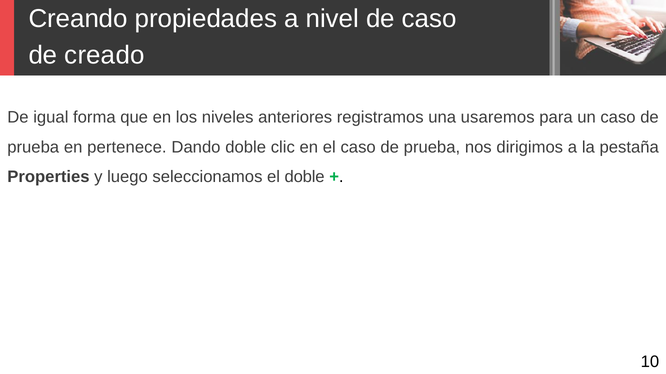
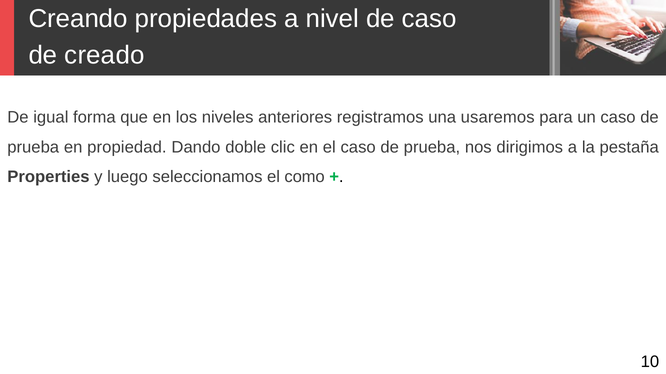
pertenece: pertenece -> propiedad (127, 147)
el doble: doble -> como (305, 177)
